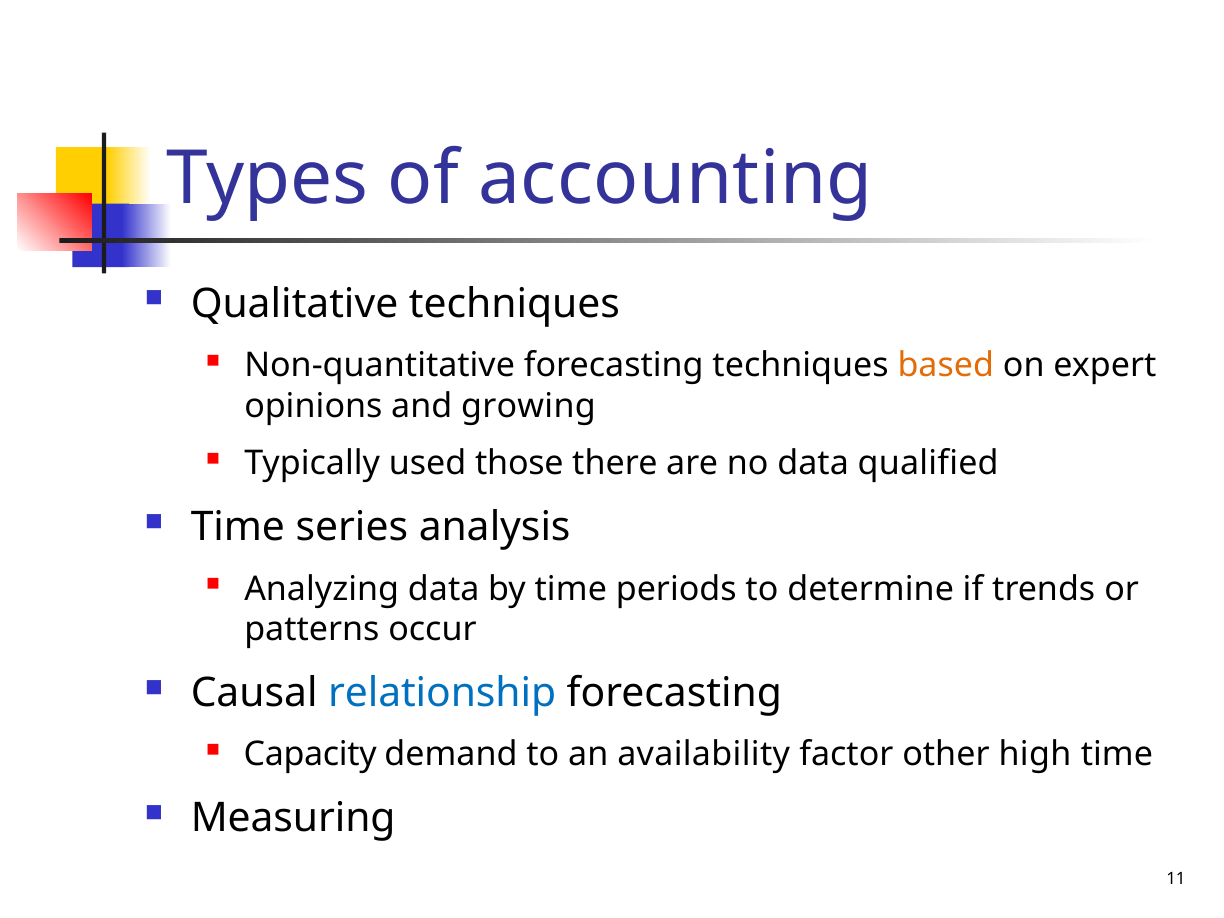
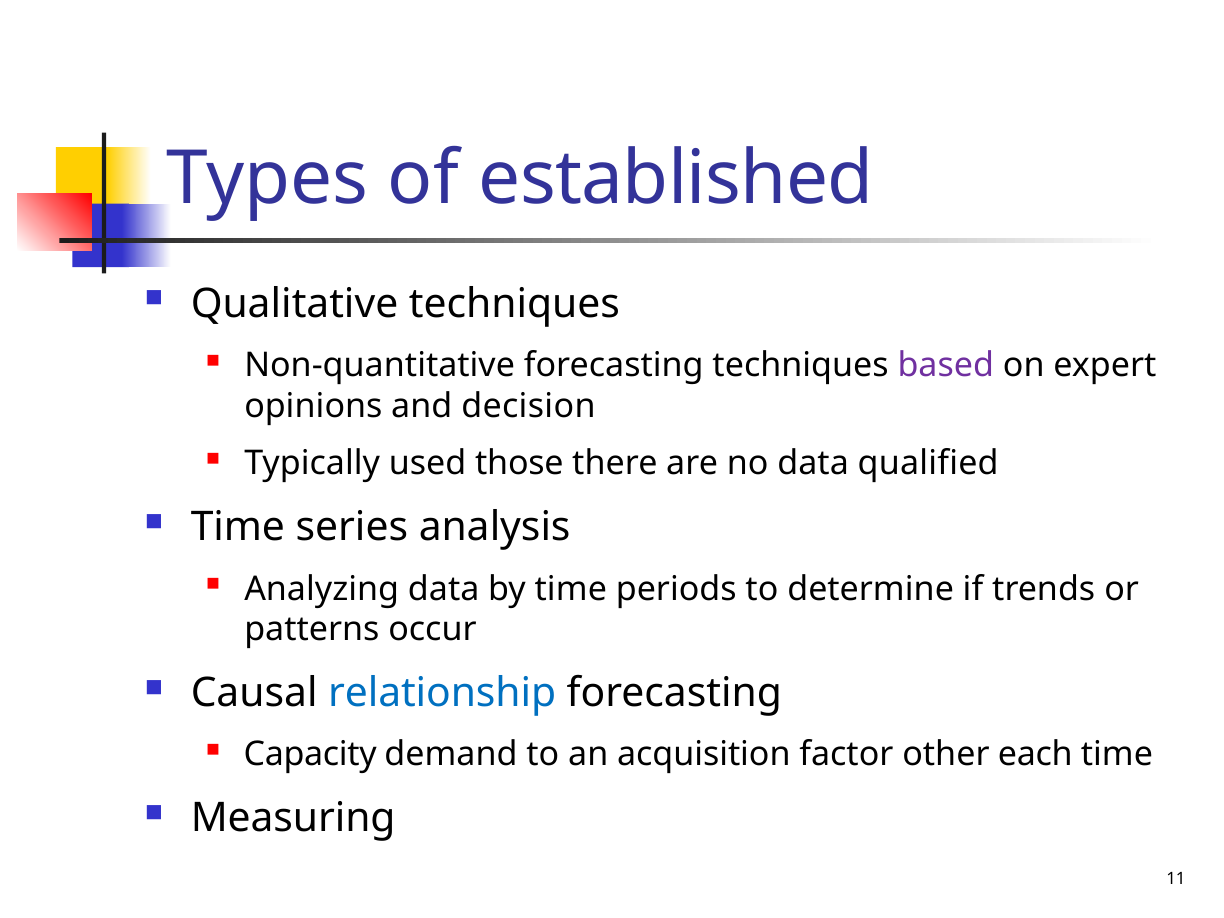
accounting: accounting -> established (676, 179)
based colour: orange -> purple (946, 365)
growing: growing -> decision (528, 406)
availability: availability -> acquisition (704, 755)
high: high -> each (1035, 755)
